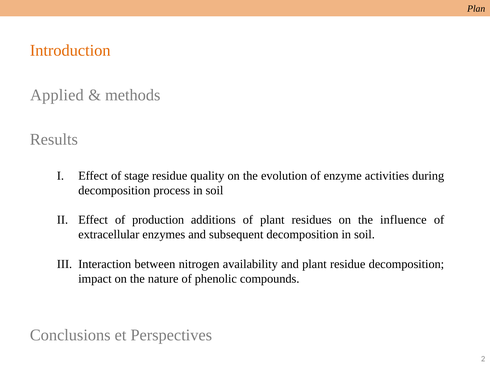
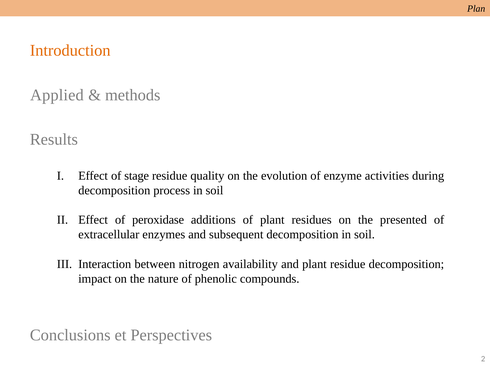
production: production -> peroxidase (158, 220)
influence: influence -> presented (403, 220)
